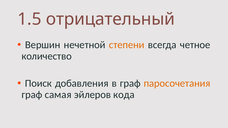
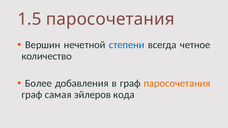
1.5 отрицательный: отрицательный -> паросочетания (110, 19)
степени colour: orange -> blue (127, 45)
Поиск: Поиск -> Более (38, 84)
